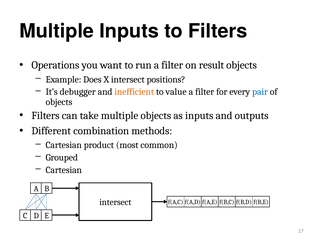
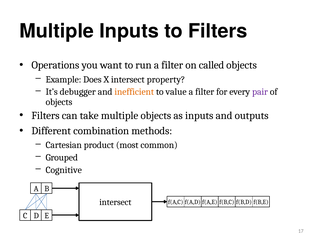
result: result -> called (211, 65)
positions: positions -> property (166, 79)
pair colour: blue -> purple (260, 92)
Cartesian: Cartesian -> Cognitive (64, 170)
